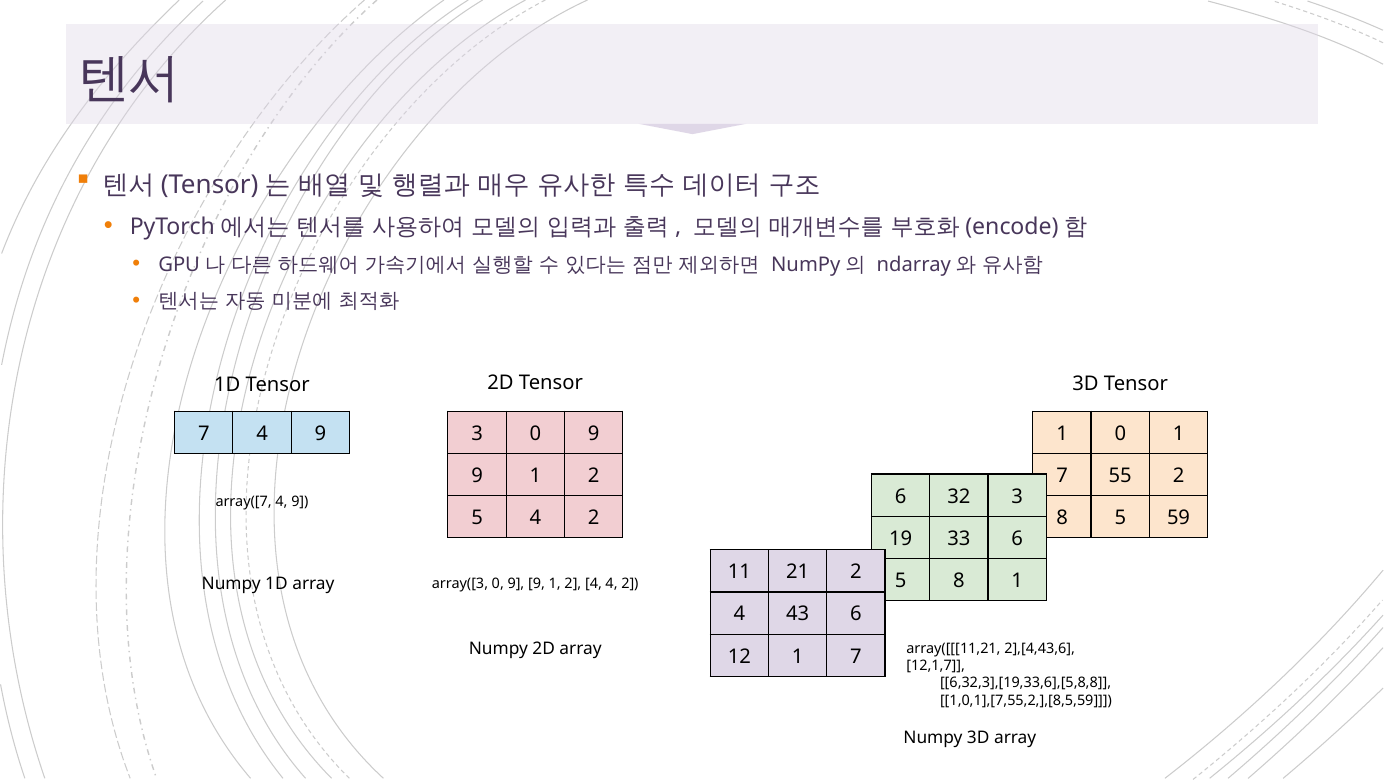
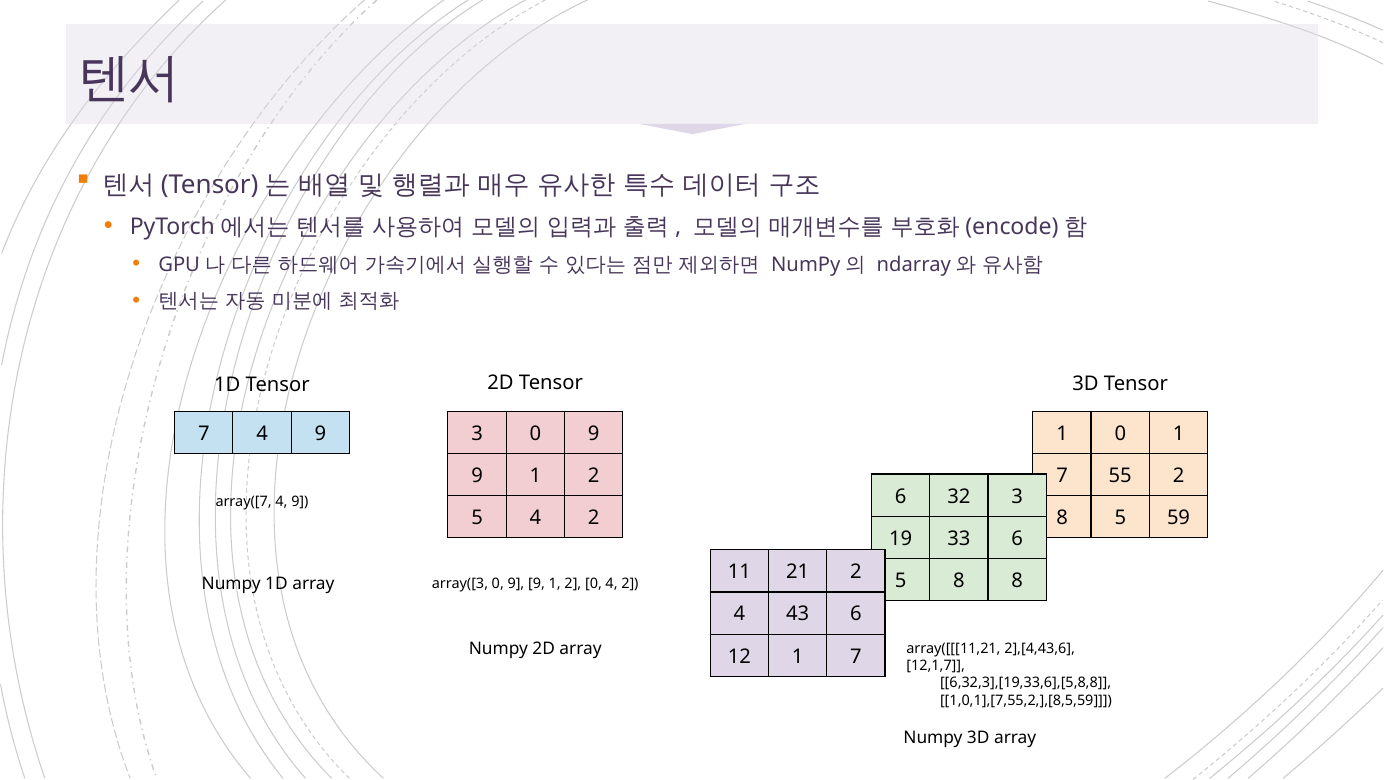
8 1: 1 -> 8 (1017, 580)
1 2 4: 4 -> 0 (593, 583)
